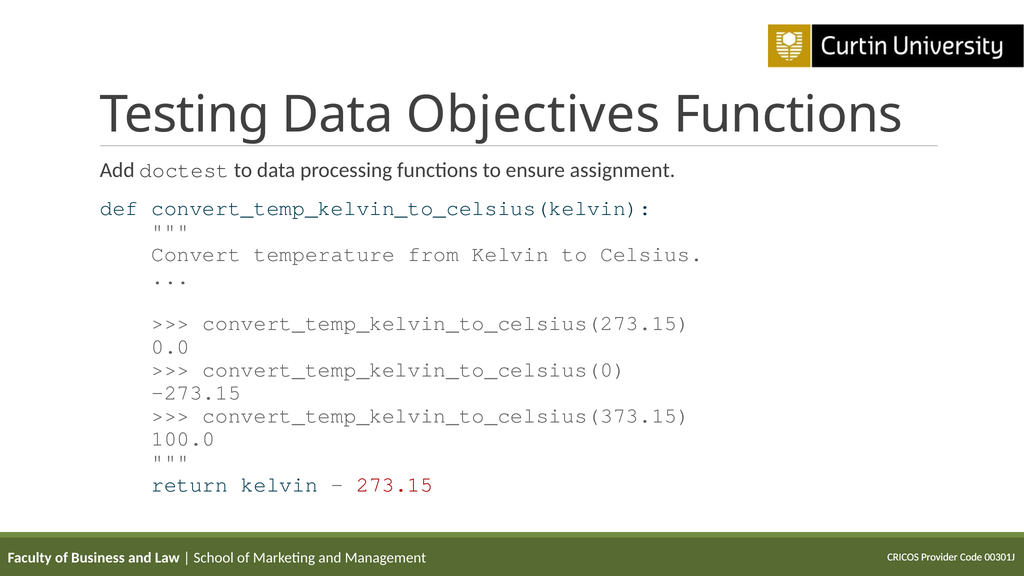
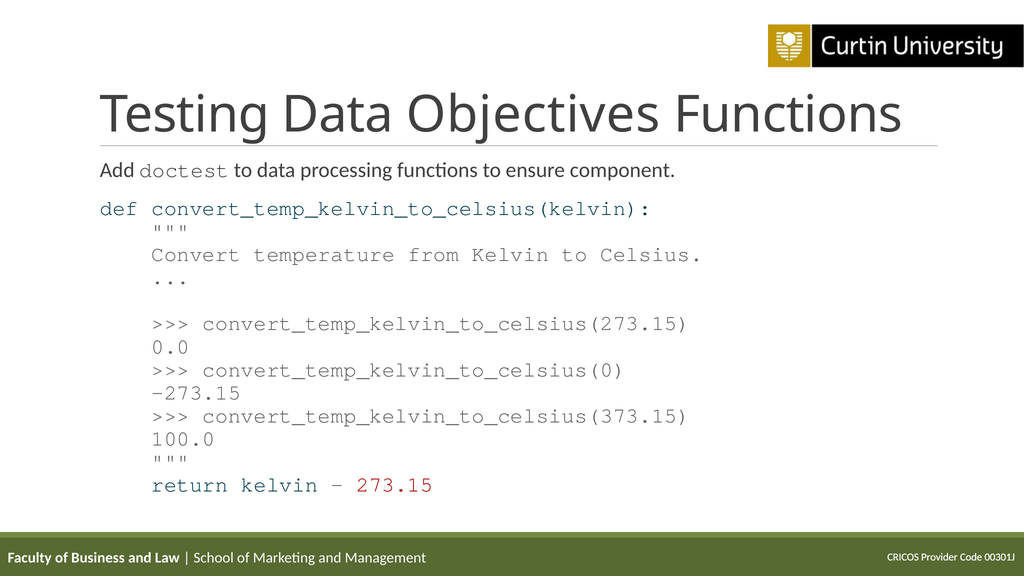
assignment: assignment -> component (623, 170)
